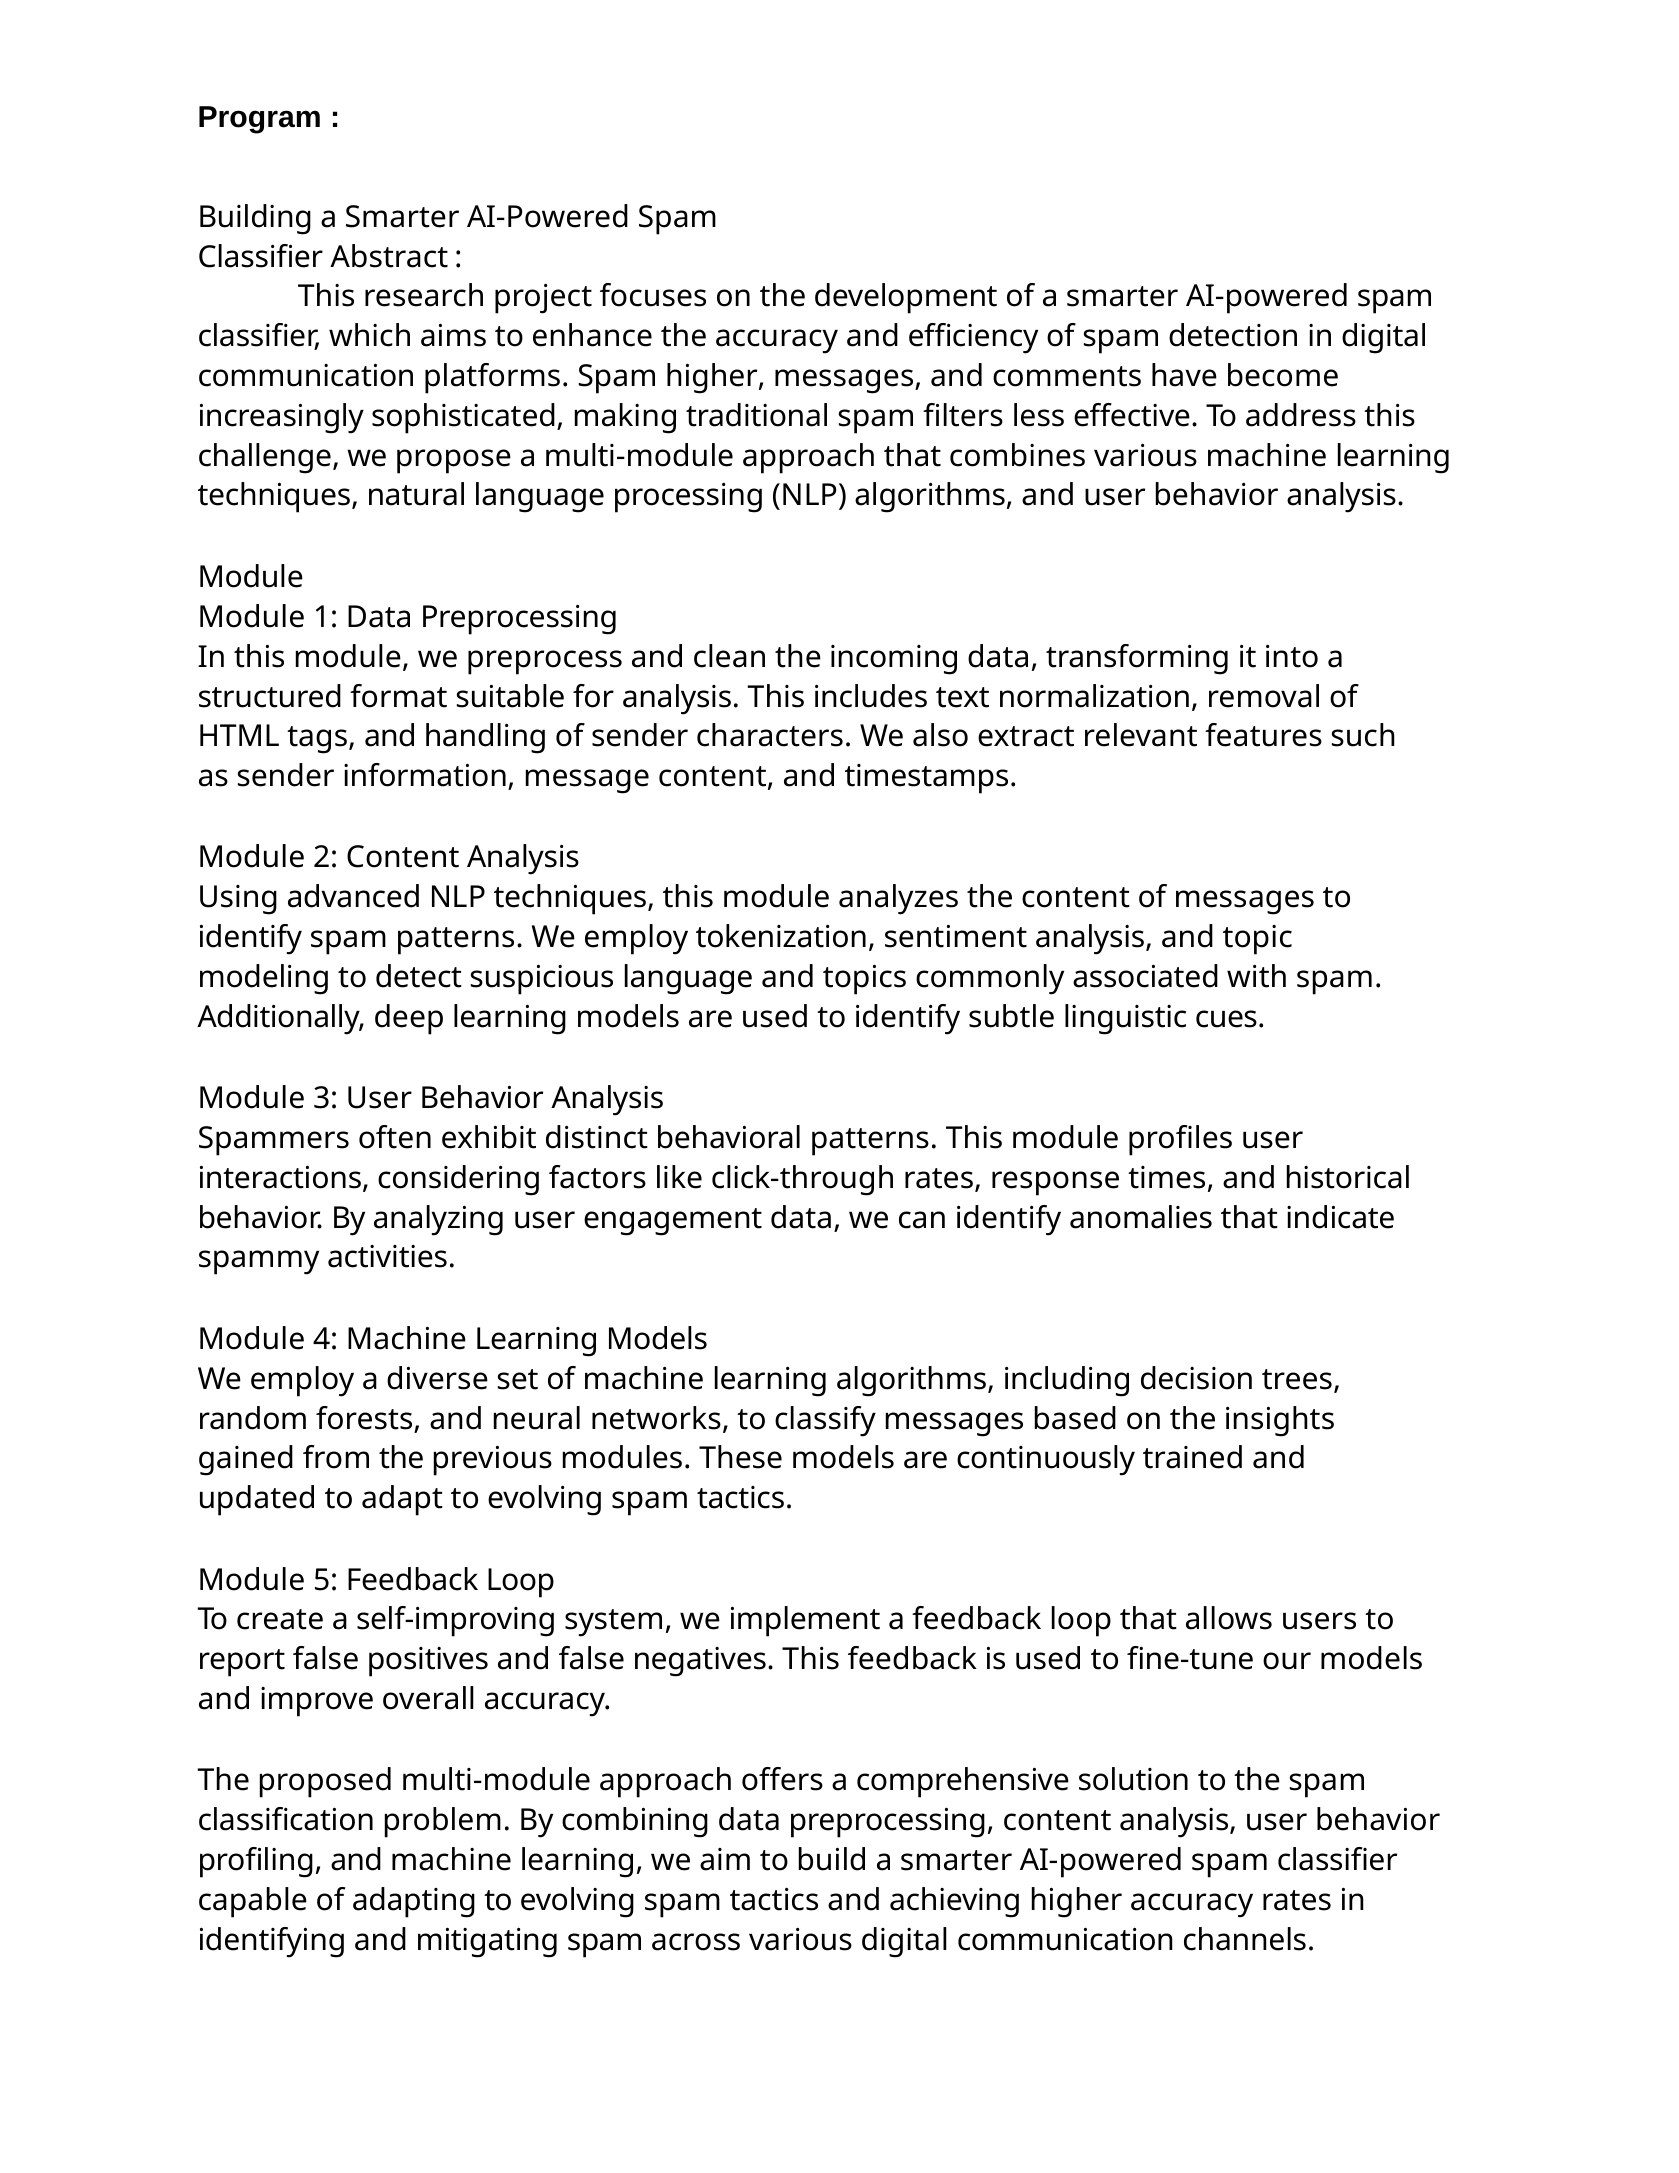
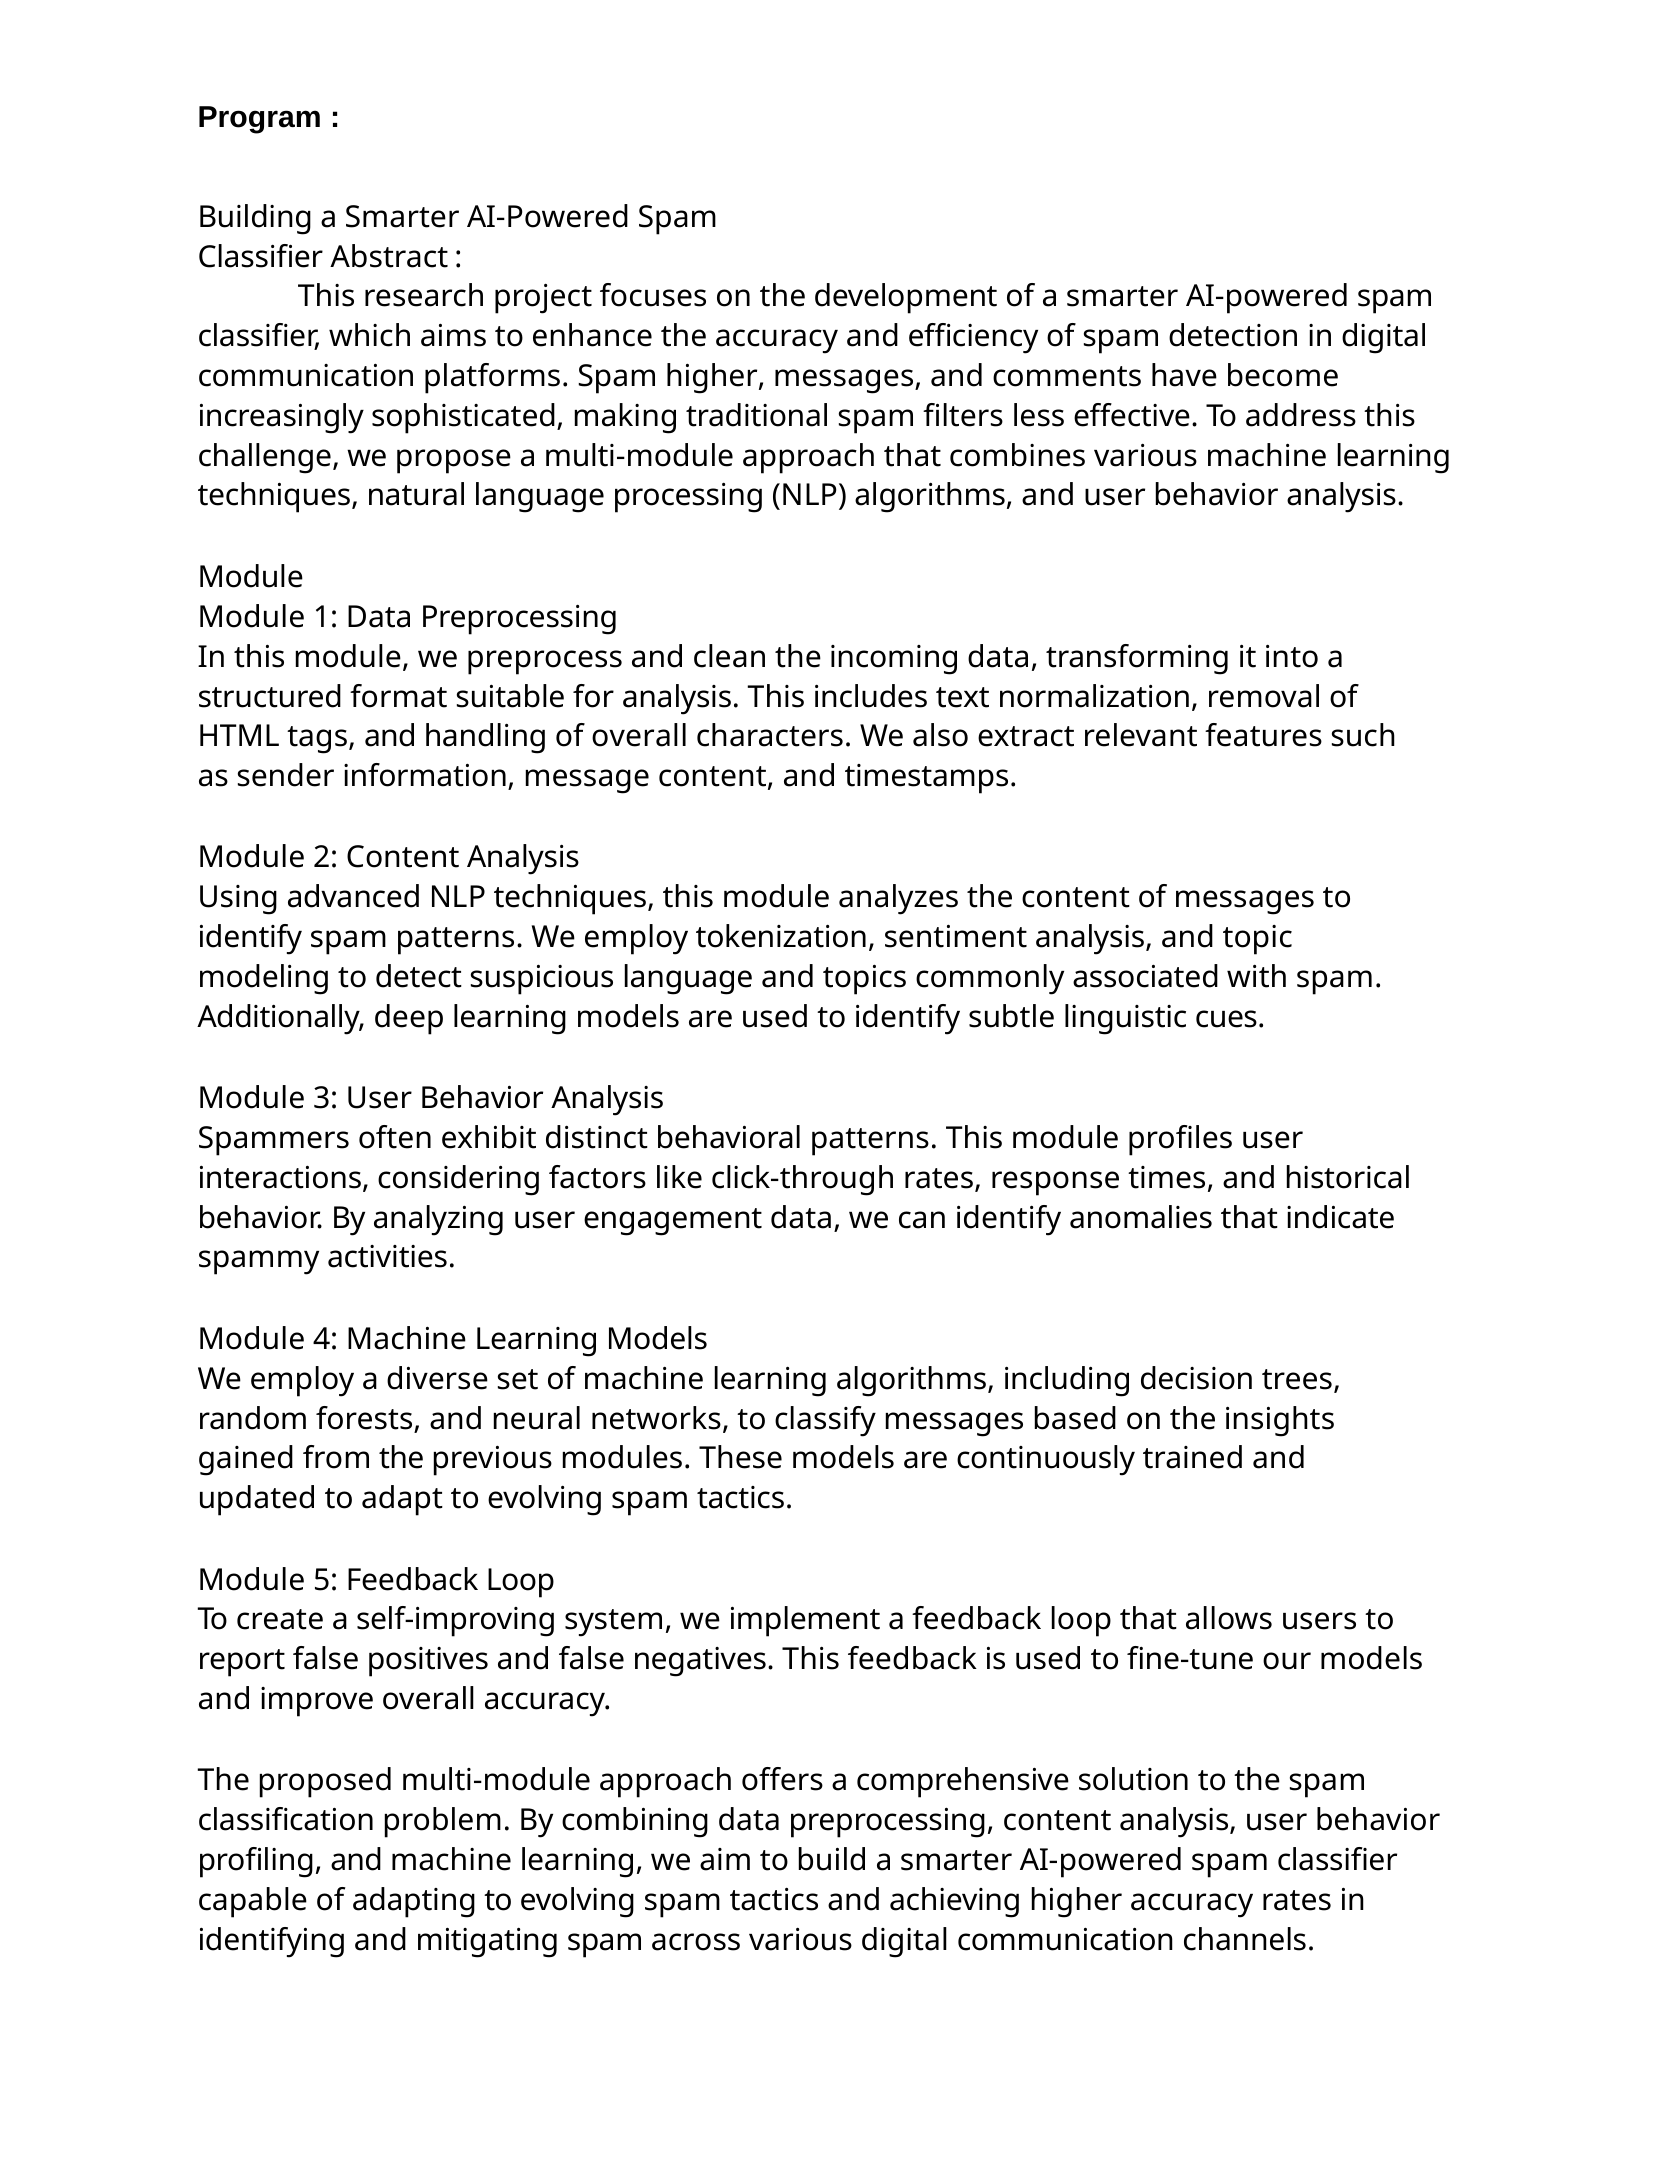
of sender: sender -> overall (640, 737)
